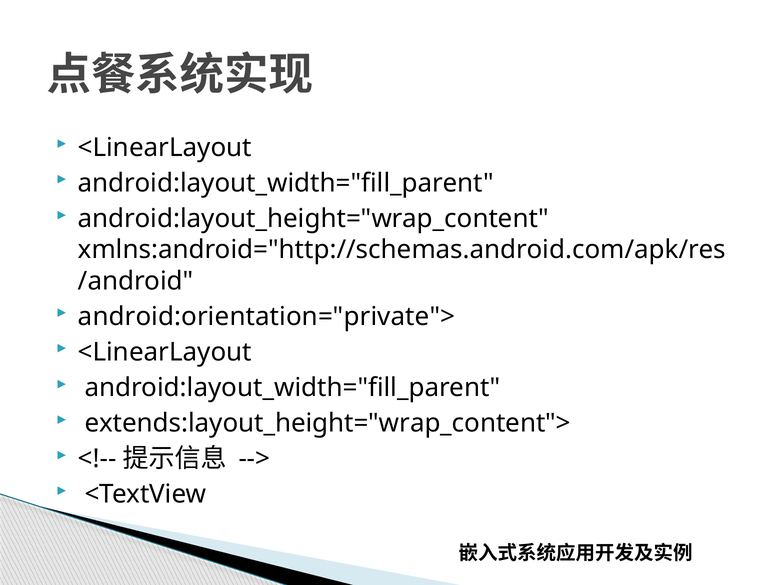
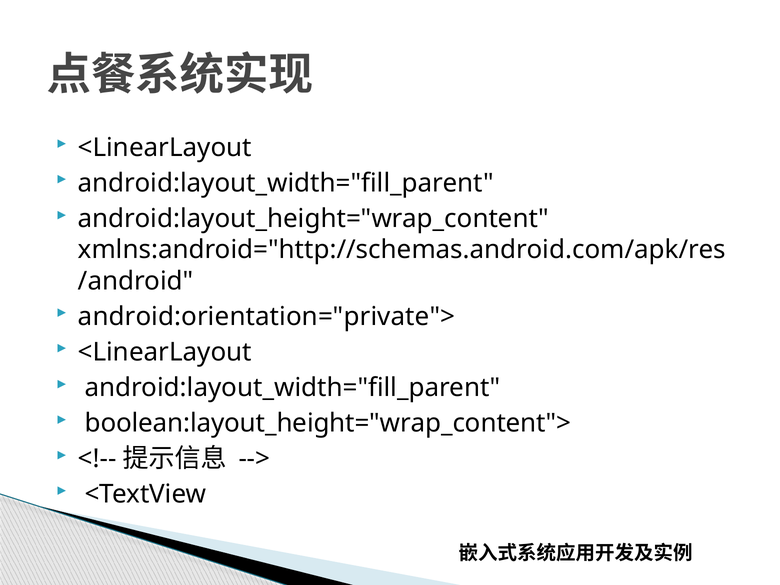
extends:layout_height="wrap_content">: extends:layout_height="wrap_content"> -> boolean:layout_height="wrap_content"> (328, 423)
